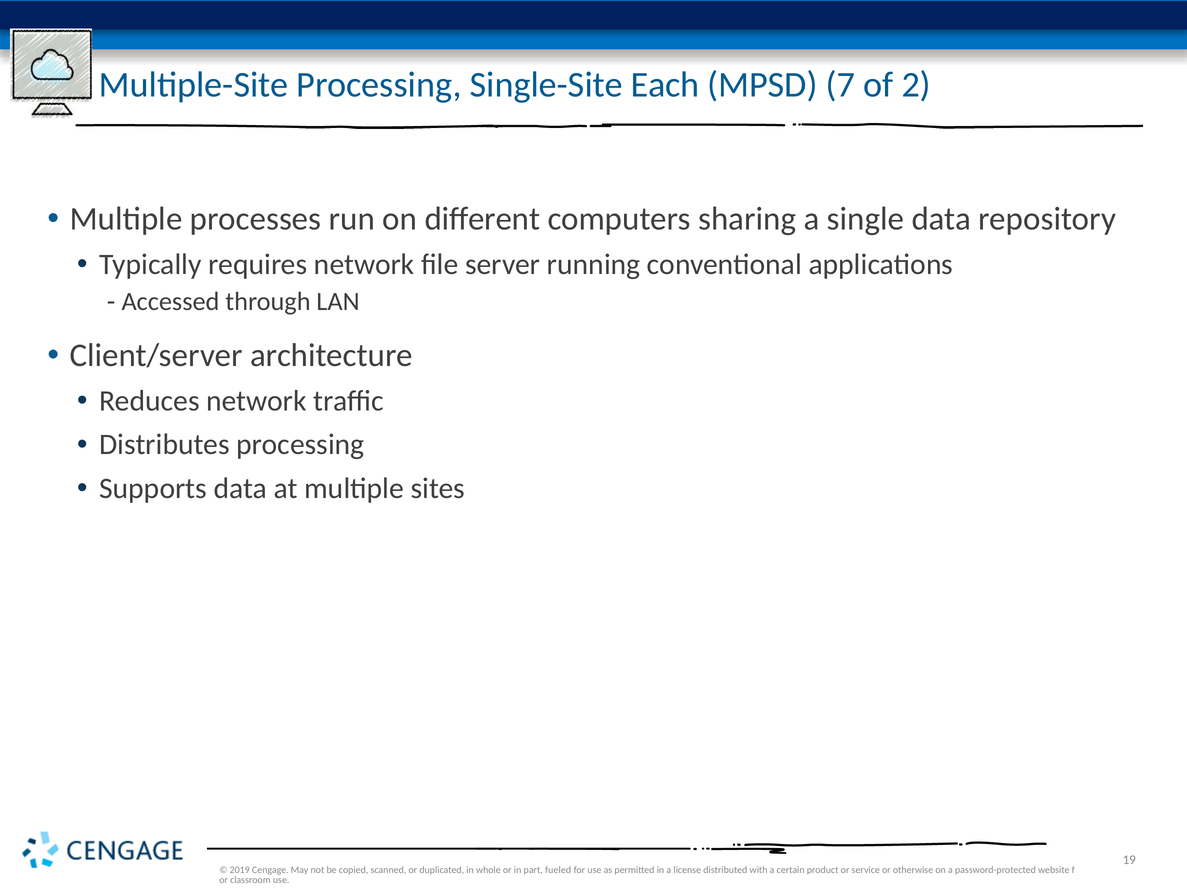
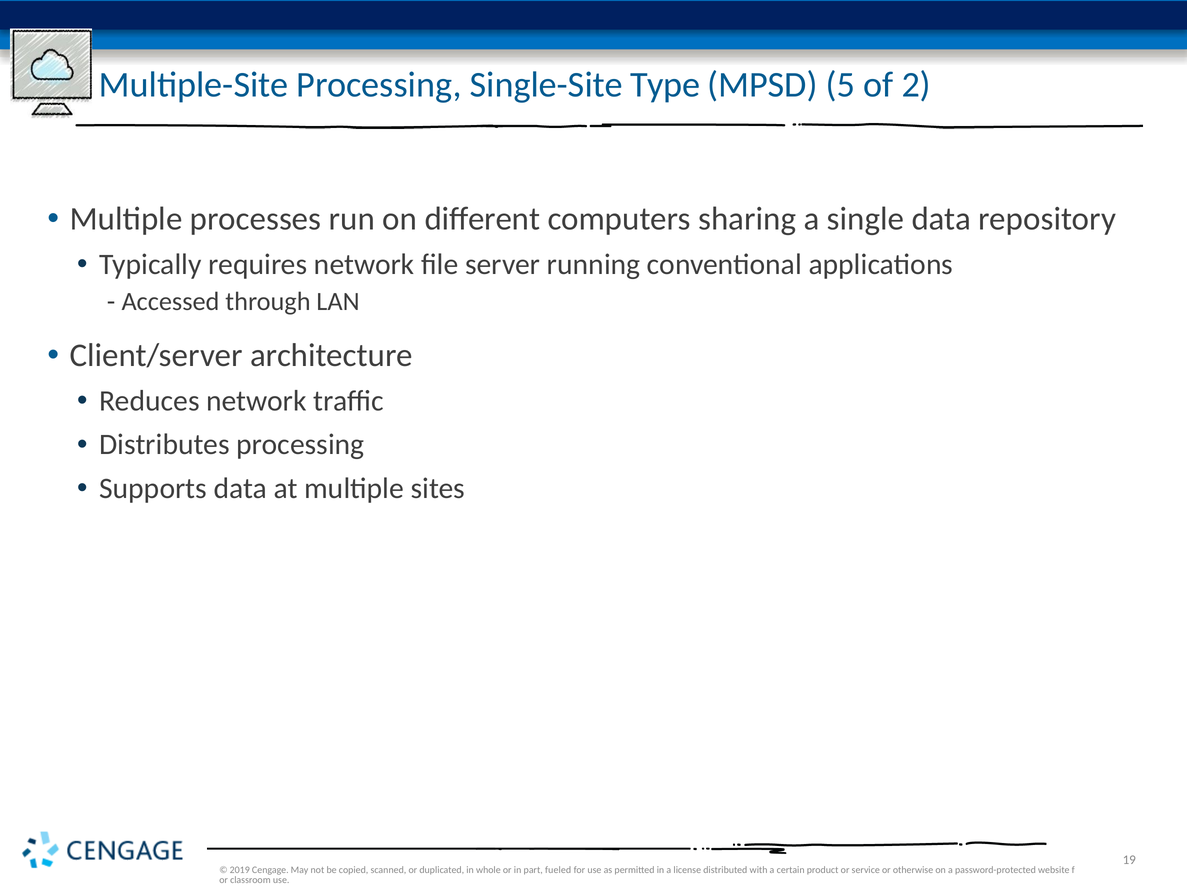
Each: Each -> Type (665, 85)
7: 7 -> 5 (840, 85)
